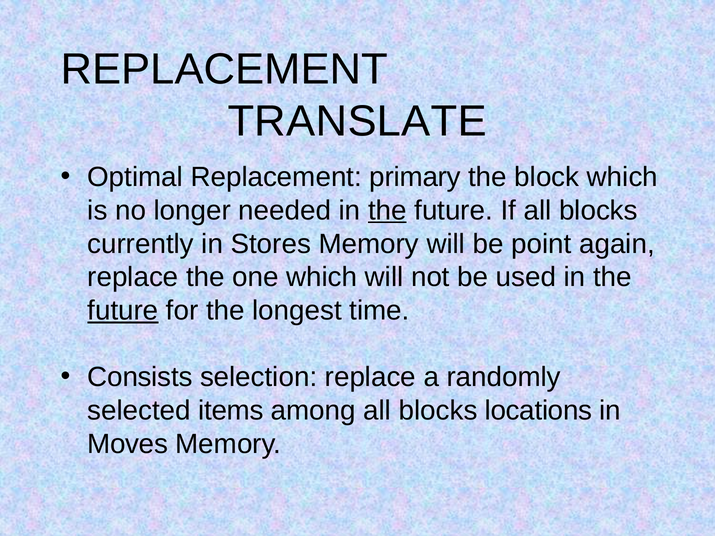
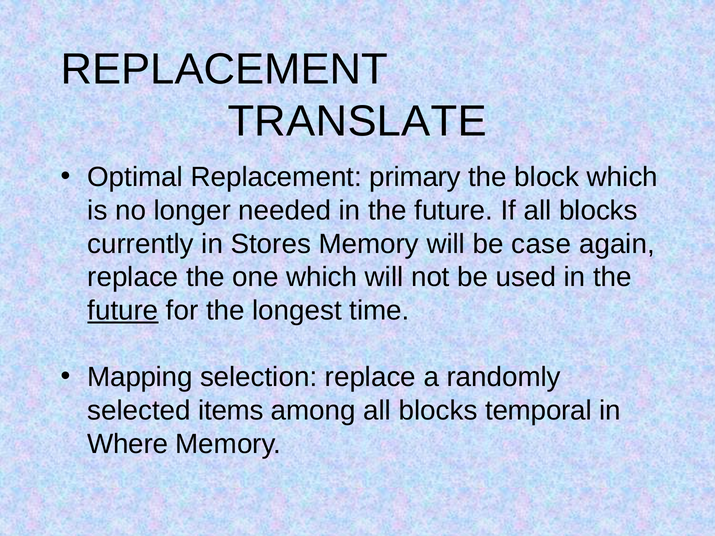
the underline: present -> none (387, 211)
point: point -> case (541, 244)
Consists: Consists -> Mapping (140, 377)
locations: locations -> temporal (538, 411)
Moves: Moves -> Where (128, 444)
